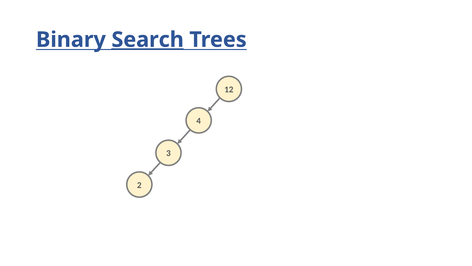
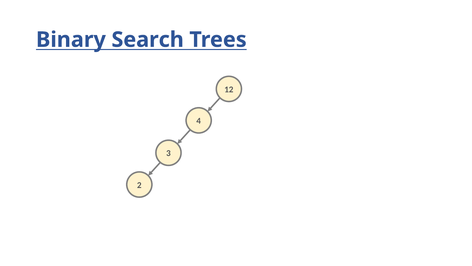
Search underline: present -> none (148, 40)
